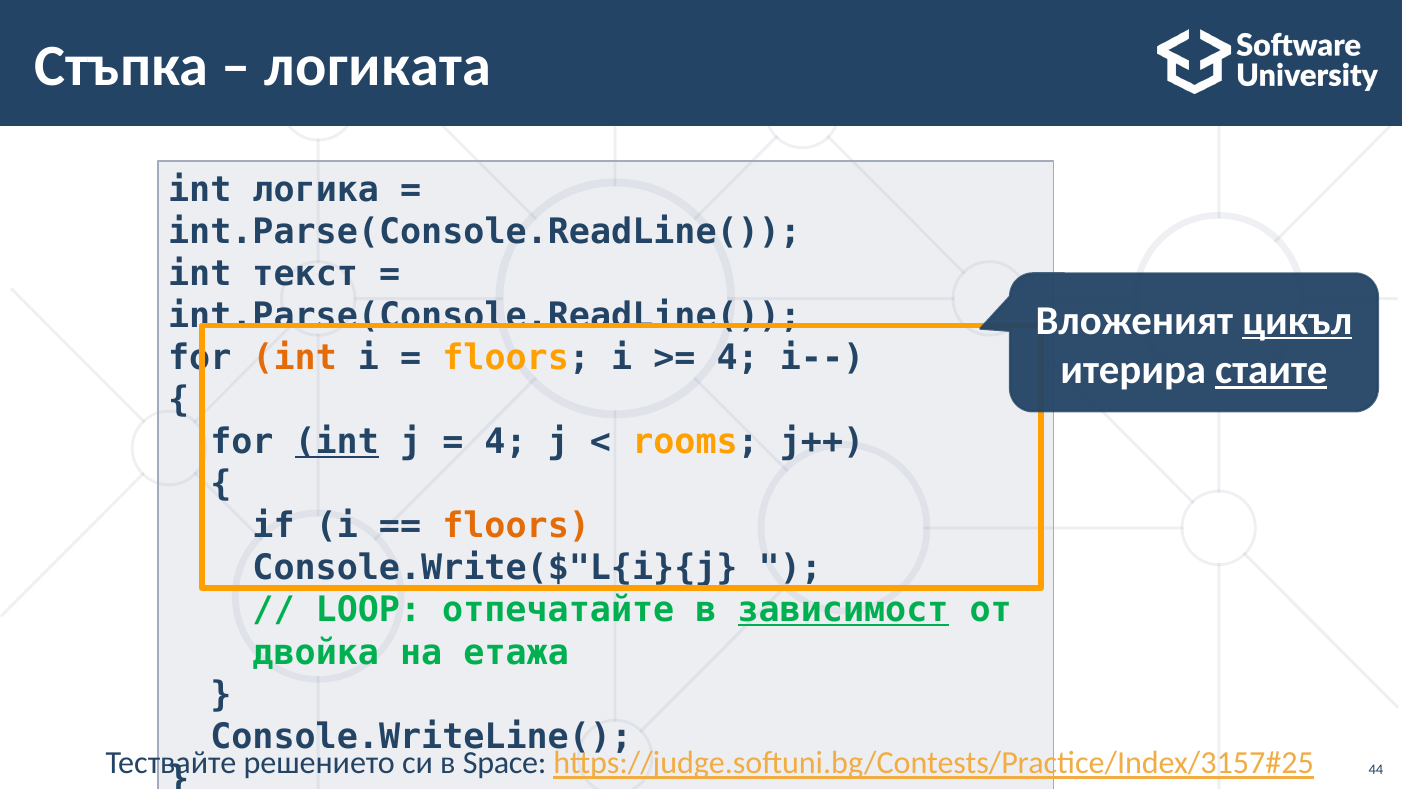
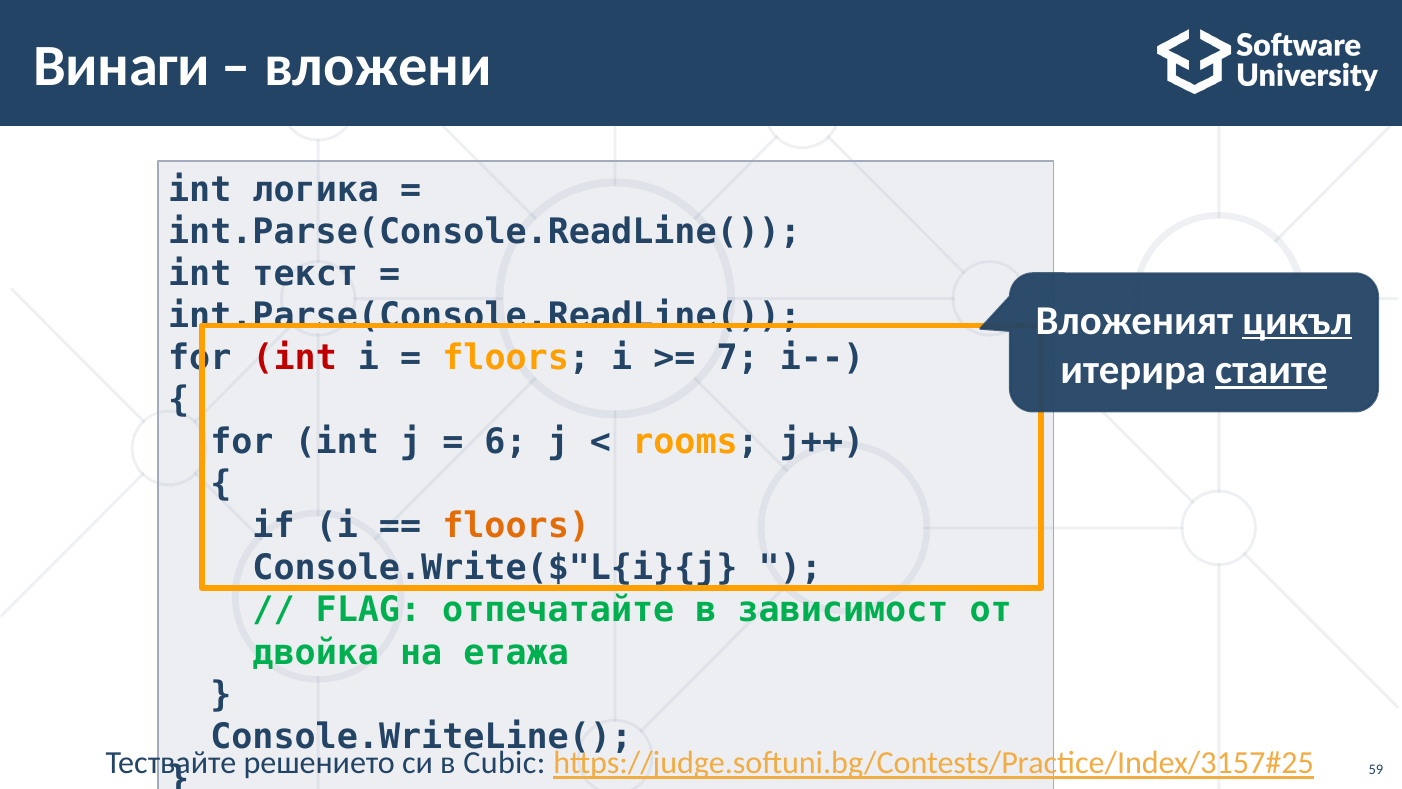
Стъпка: Стъпка -> Винаги (122, 66)
логиката: логиката -> вложени (378, 66)
int colour: orange -> red (295, 358)
4: 4 -> 7 (738, 358)
int underline: present -> none (337, 442)
4: 4 -> 6 (506, 442)
LOOP: LOOP -> FLAG (368, 610)
зависимост underline: present -> none (843, 610)
Space: Space -> Cubic (504, 763)
44: 44 -> 59 (1376, 769)
